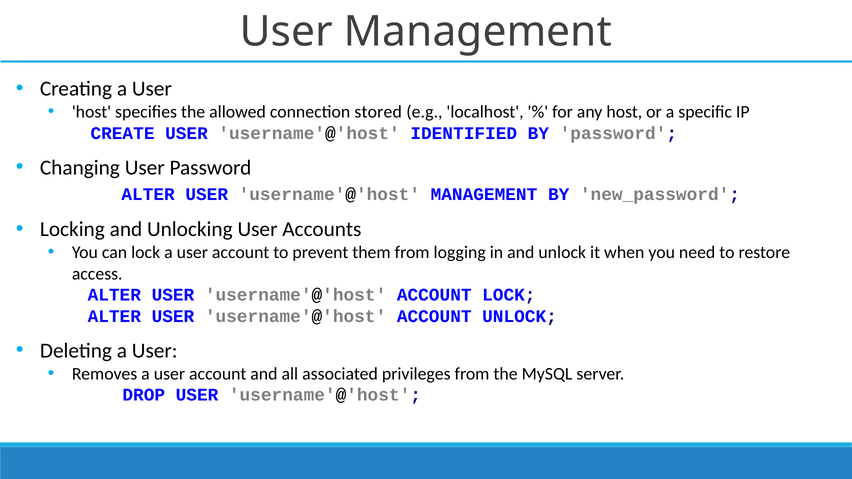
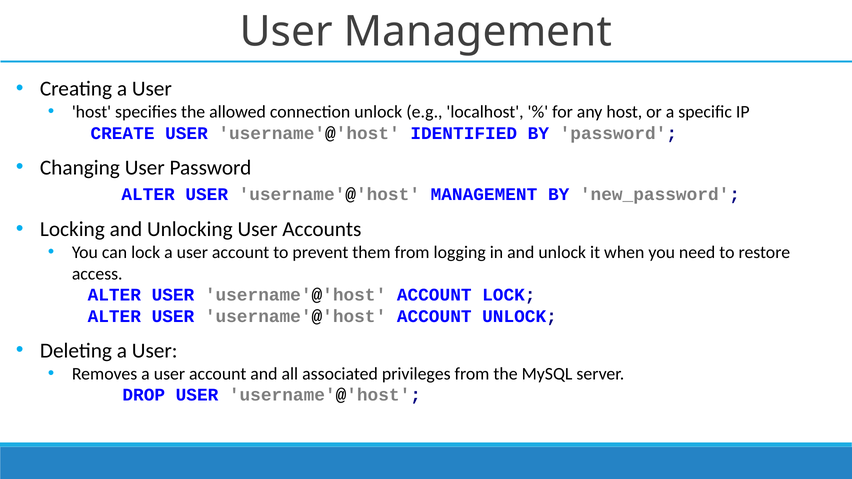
connection stored: stored -> unlock (378, 112)
